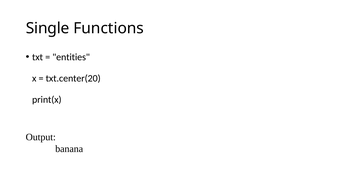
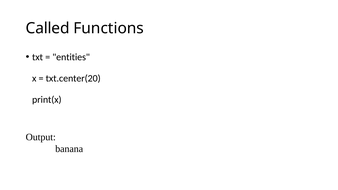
Single: Single -> Called (48, 28)
